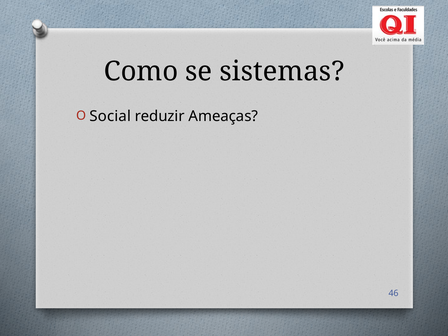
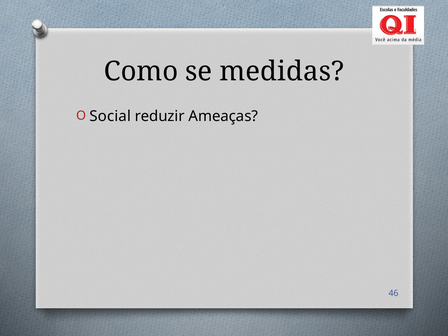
sistemas: sistemas -> medidas (282, 71)
